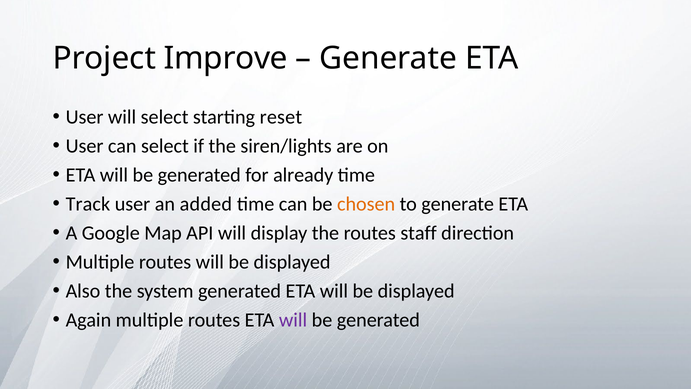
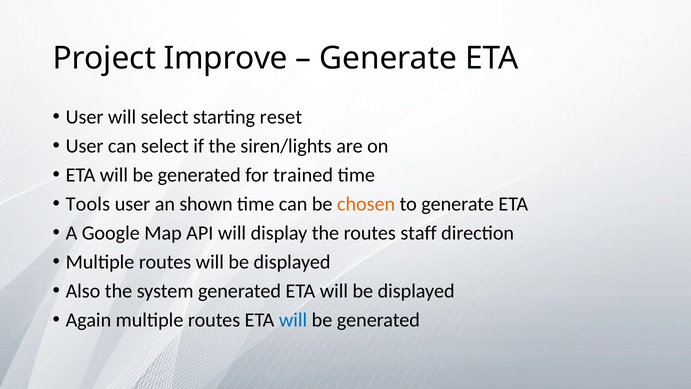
already: already -> trained (303, 175)
Track: Track -> Tools (88, 204)
added: added -> shown (206, 204)
will colour: purple -> blue (293, 320)
